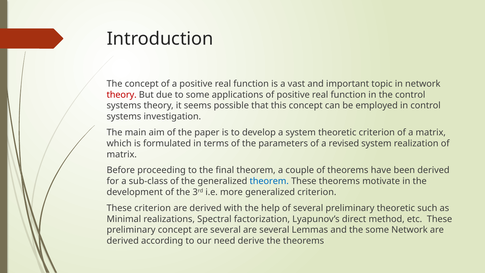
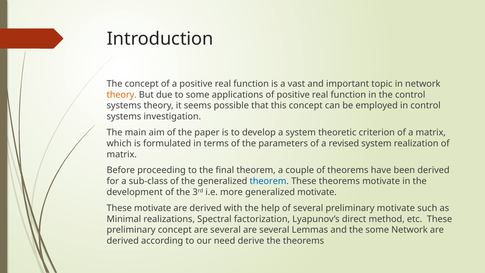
theory colour: red -> orange (122, 95)
generalized criterion: criterion -> motivate (317, 192)
These criterion: criterion -> motivate (153, 208)
preliminary theoretic: theoretic -> motivate (396, 208)
